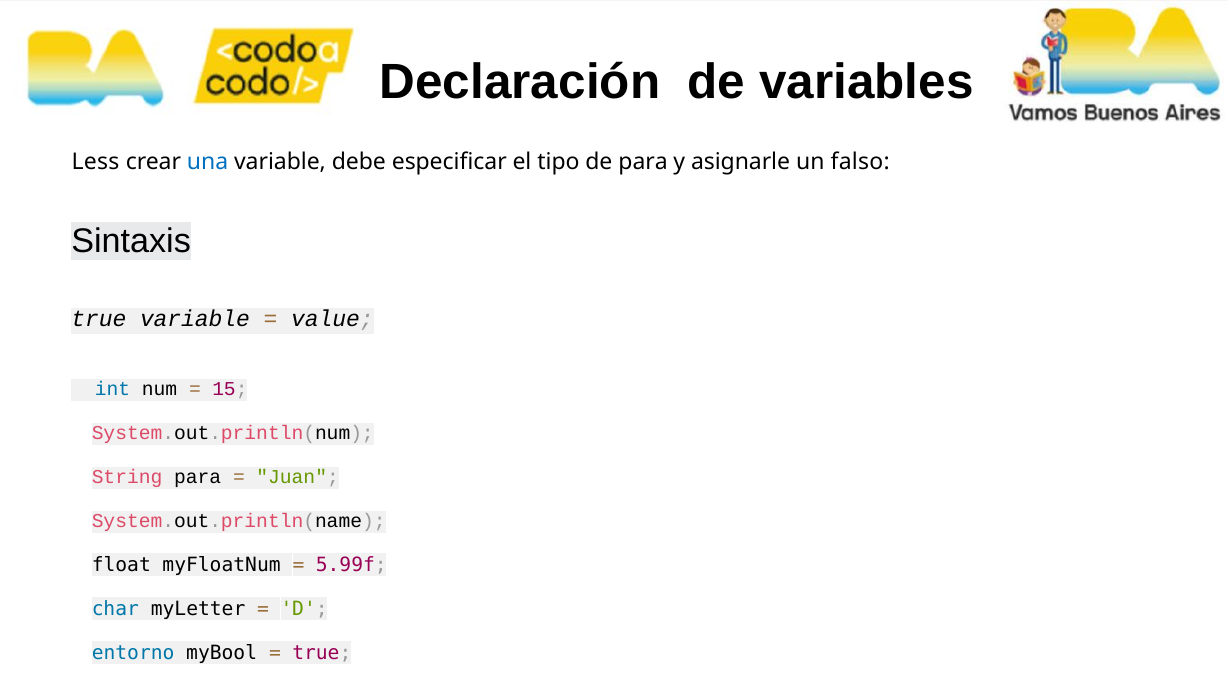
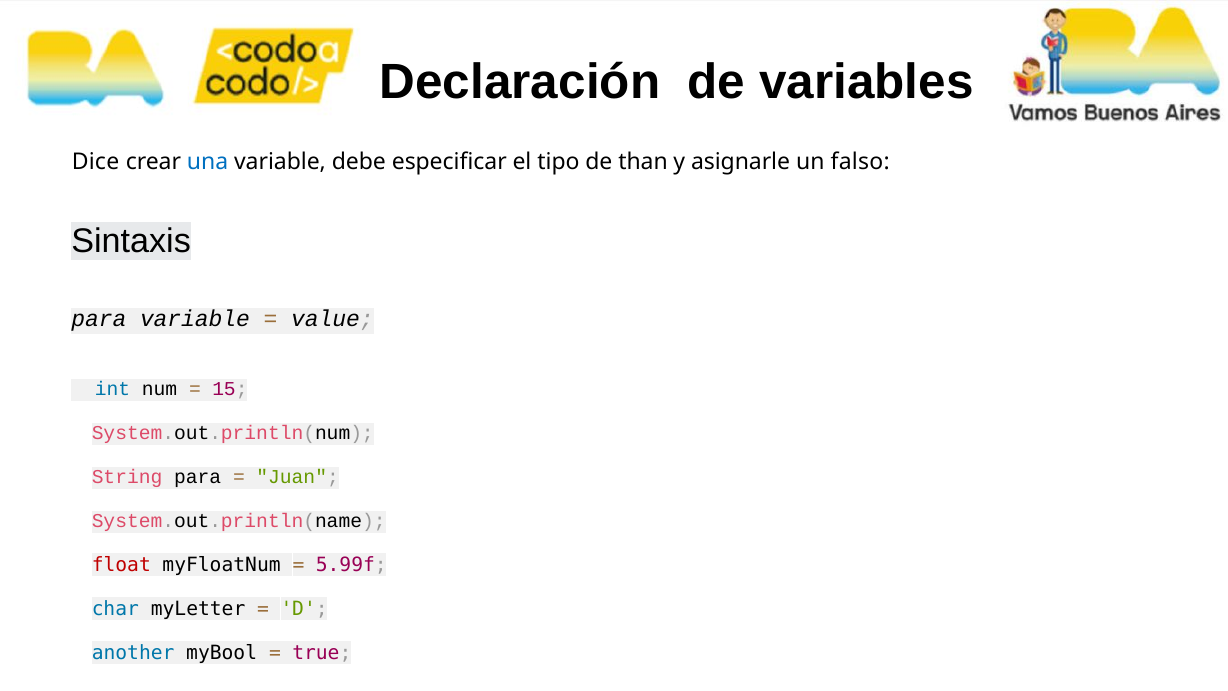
Less: Less -> Dice (96, 162)
de para: para -> than (643, 162)
true: true -> para (99, 319)
float colour: black -> red (121, 565)
entorno: entorno -> another (133, 653)
